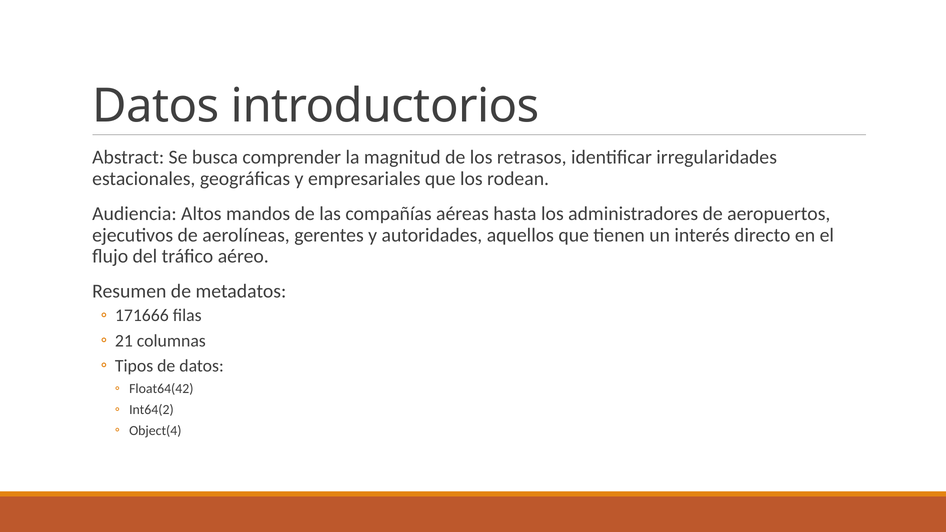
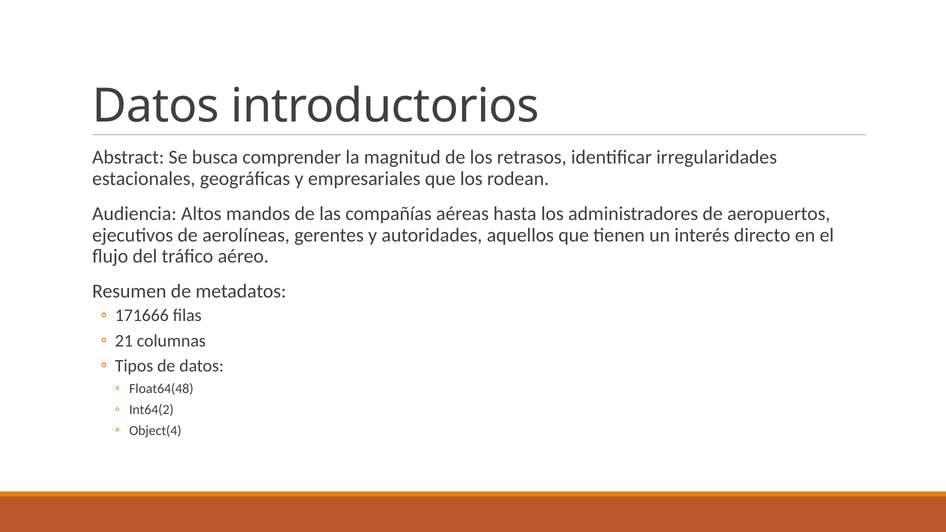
Float64(42: Float64(42 -> Float64(48 (161, 389)
